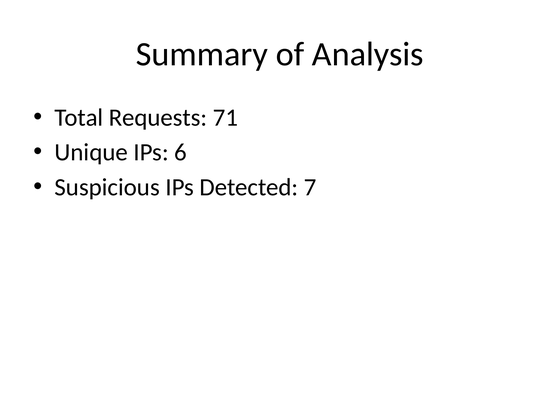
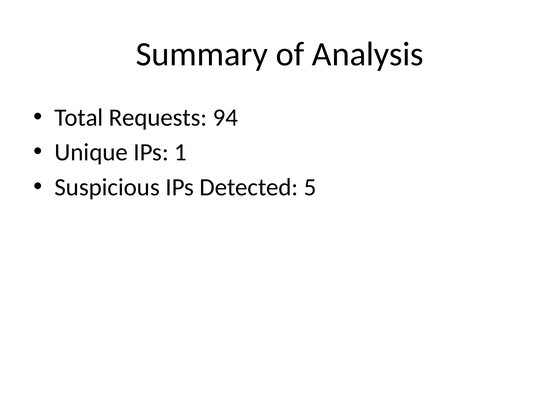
71: 71 -> 94 (225, 117)
6: 6 -> 1 (181, 152)
7: 7 -> 5 (310, 187)
